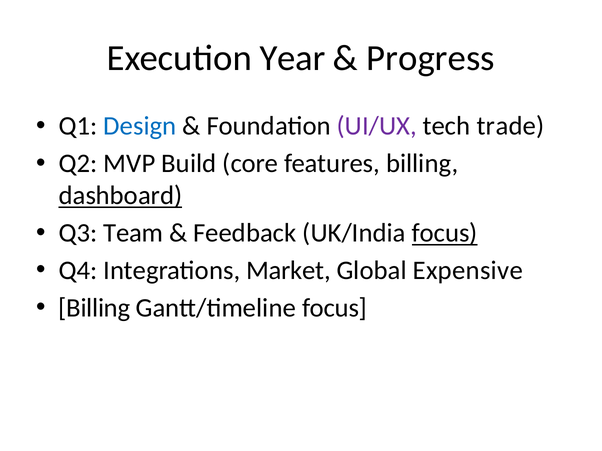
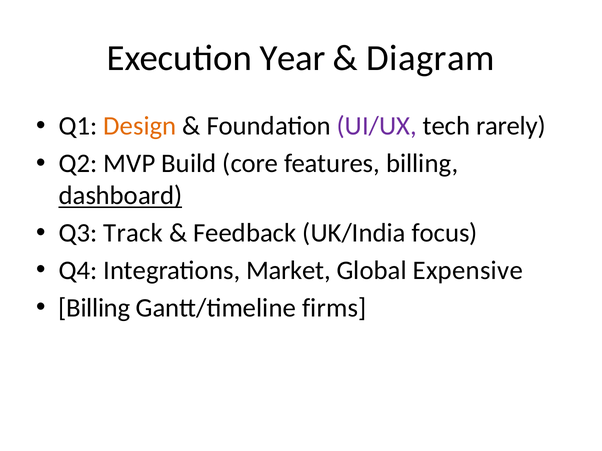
Progress: Progress -> Diagram (430, 58)
Design colour: blue -> orange (140, 126)
trade: trade -> rarely (511, 126)
Team: Team -> Track (133, 233)
focus underline: present -> none (445, 233)
Gantt/timeline focus: focus -> firms (334, 308)
